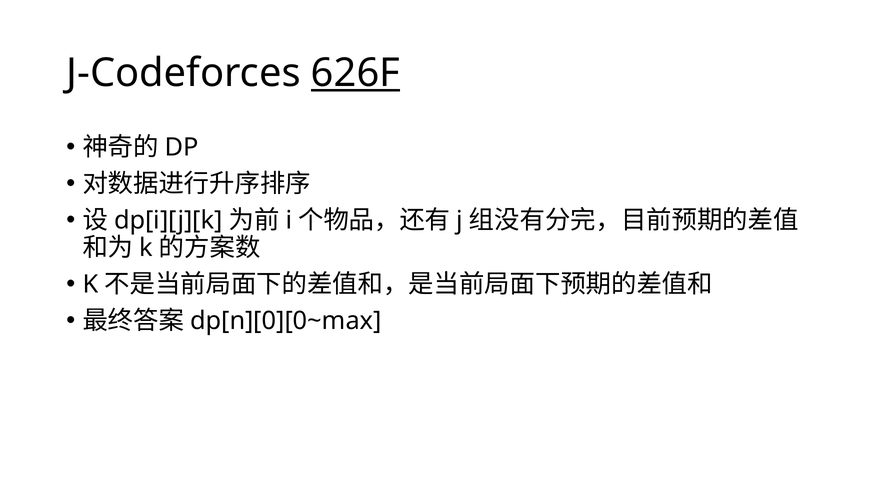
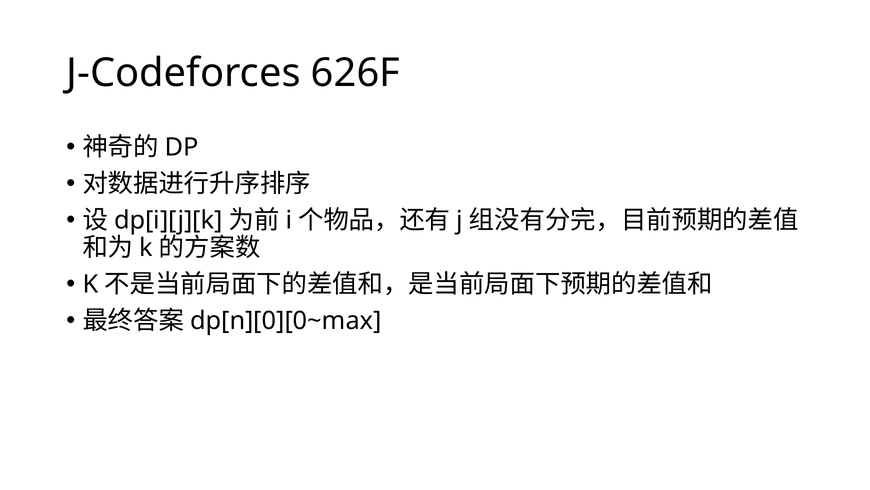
626F underline: present -> none (355, 73)
